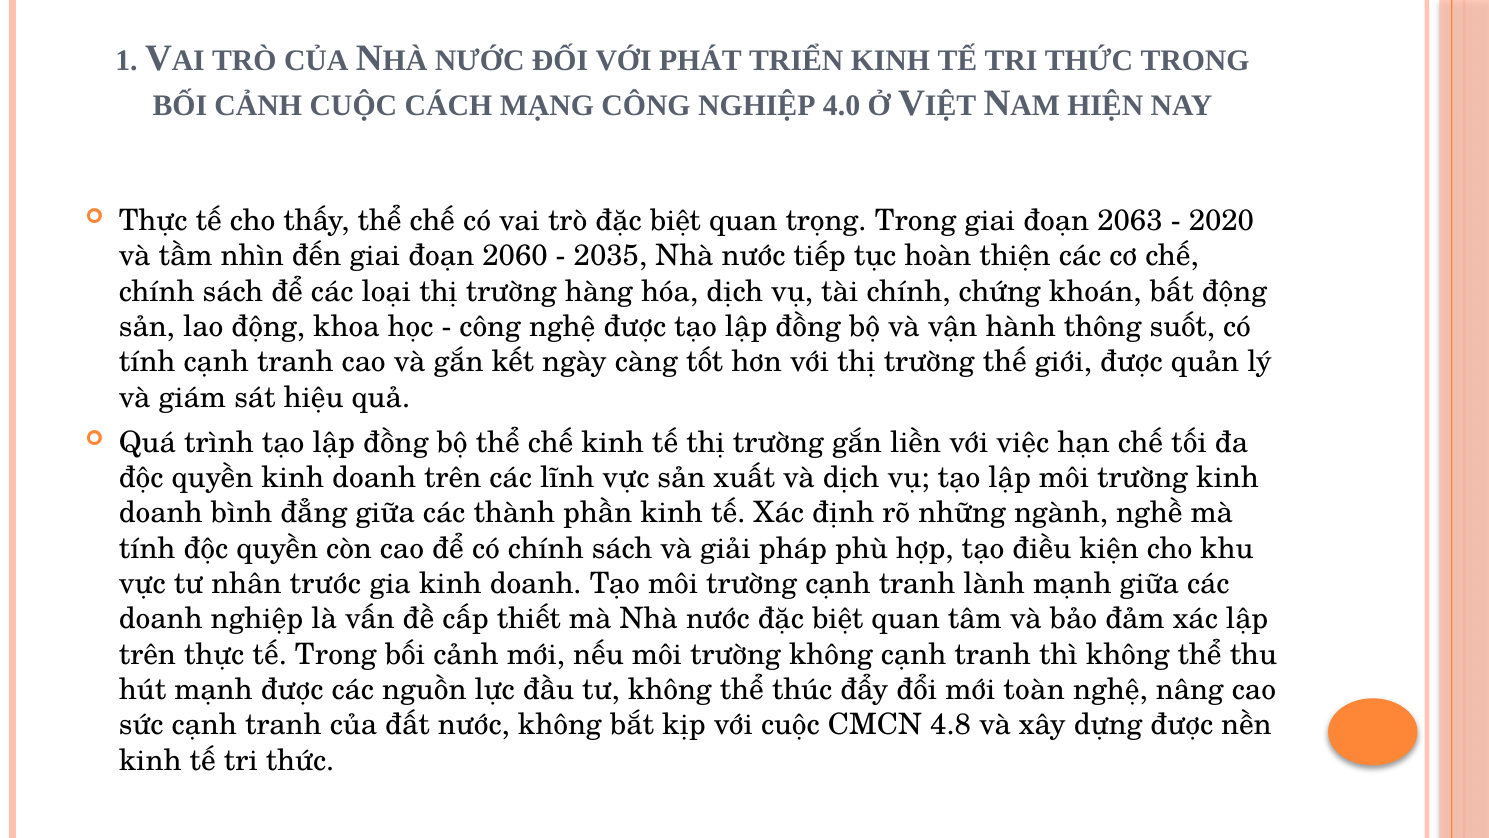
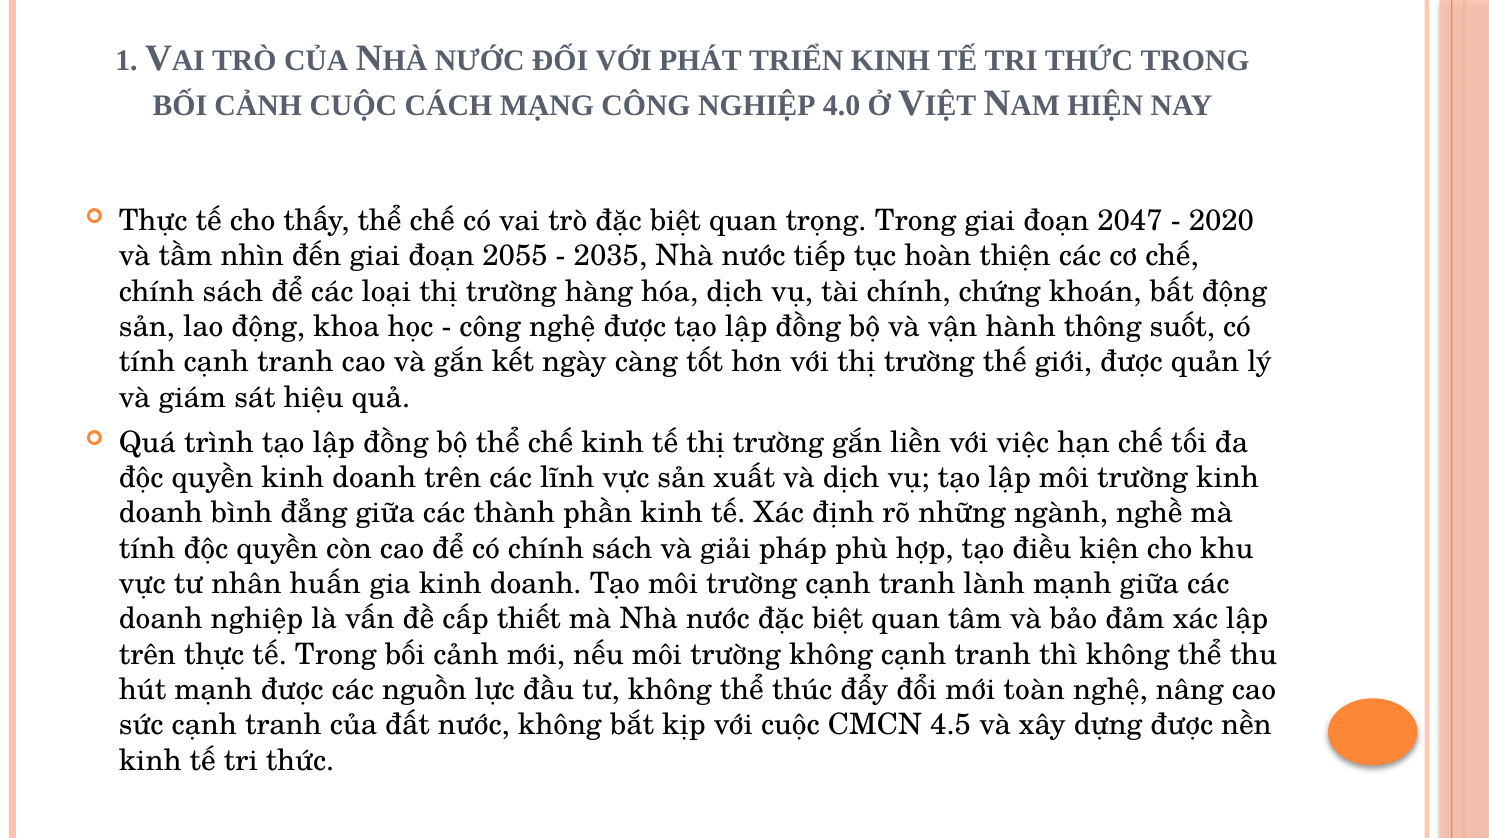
2063: 2063 -> 2047 (1130, 221)
2060: 2060 -> 2055 (515, 256)
trước: trước -> huấn (325, 583)
4.8: 4.8 -> 4.5 (951, 725)
